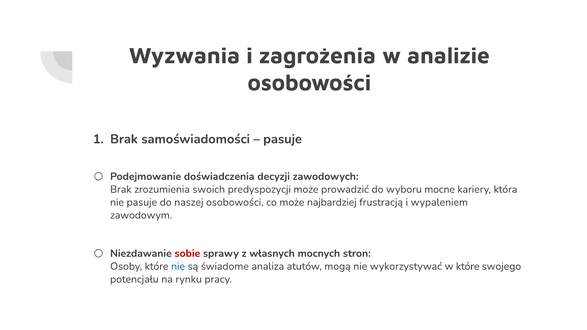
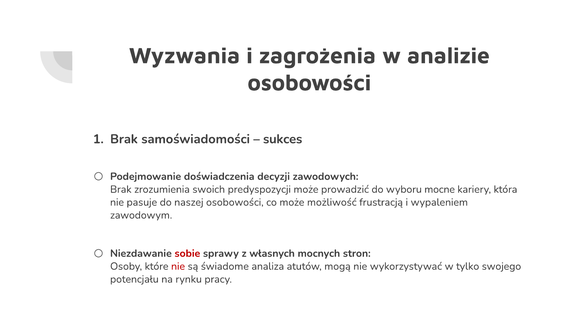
pasuje: pasuje -> sukces (283, 139)
najbardziej: najbardziej -> możliwość (332, 202)
nie colour: blue -> red (178, 266)
w które: które -> tylko (468, 266)
